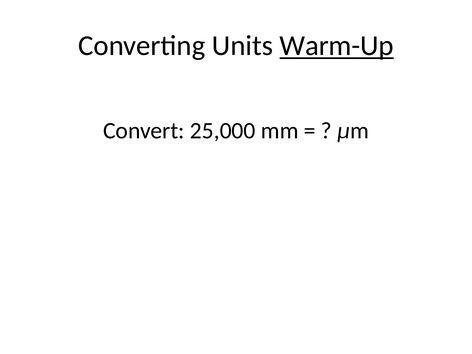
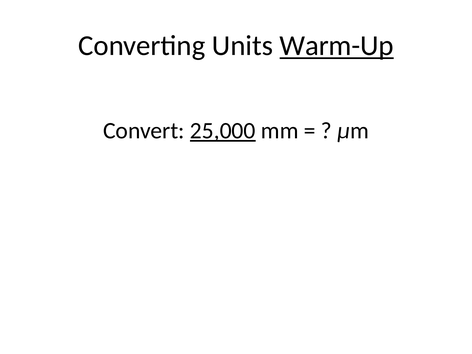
25,000 underline: none -> present (223, 131)
